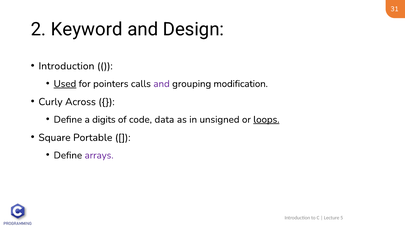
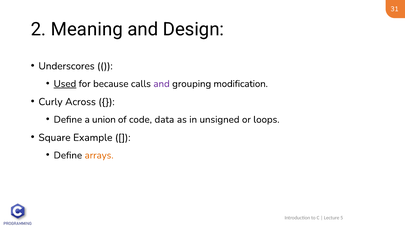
Keyword: Keyword -> Meaning (87, 29)
Introduction: Introduction -> Underscores (67, 66)
pointers: pointers -> because (111, 84)
digits: digits -> union (104, 119)
loops underline: present -> none (266, 119)
Portable: Portable -> Example (93, 137)
arrays colour: purple -> orange (99, 155)
